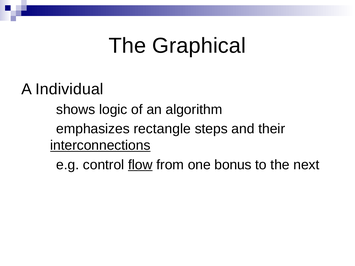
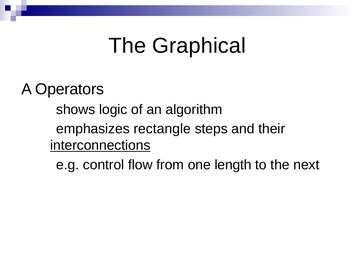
Individual: Individual -> Operators (70, 89)
flow underline: present -> none (140, 165)
bonus: bonus -> length (233, 165)
